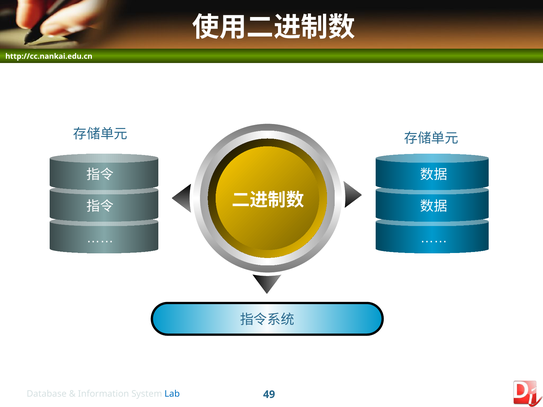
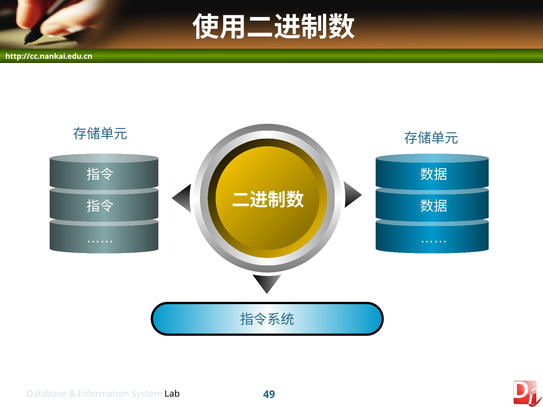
Lab colour: blue -> black (172, 394)
